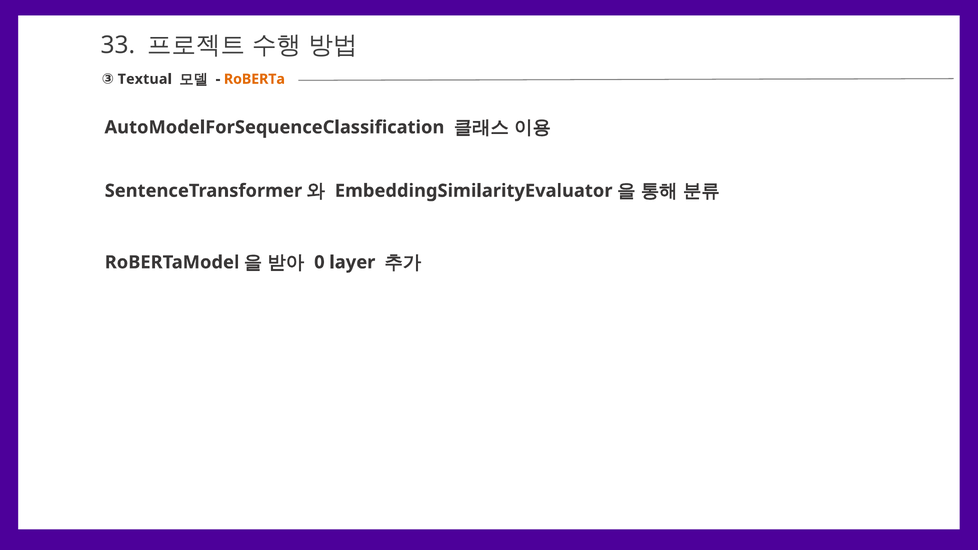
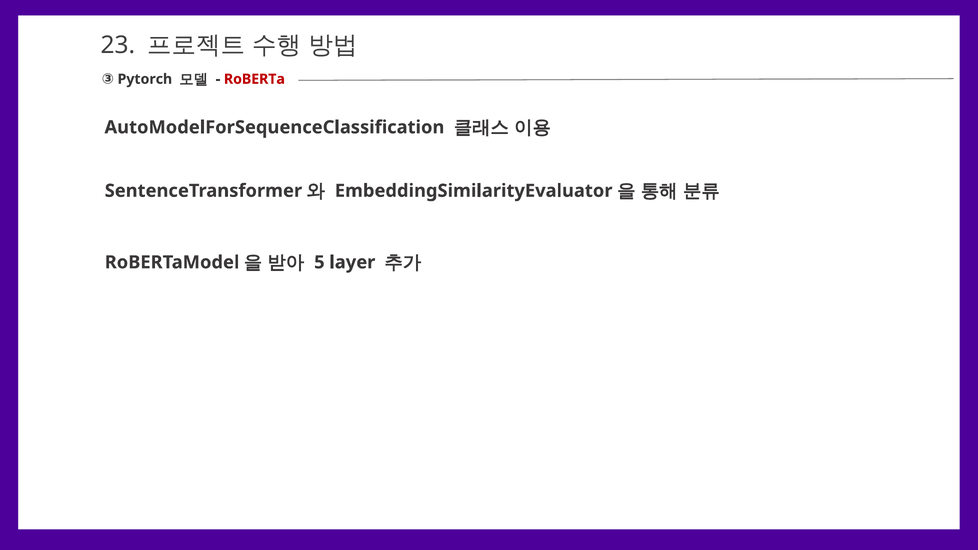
33: 33 -> 23 (118, 45)
Textual: Textual -> Pytorch (145, 79)
RoBERTa colour: orange -> red (254, 79)
0: 0 -> 5 (319, 262)
